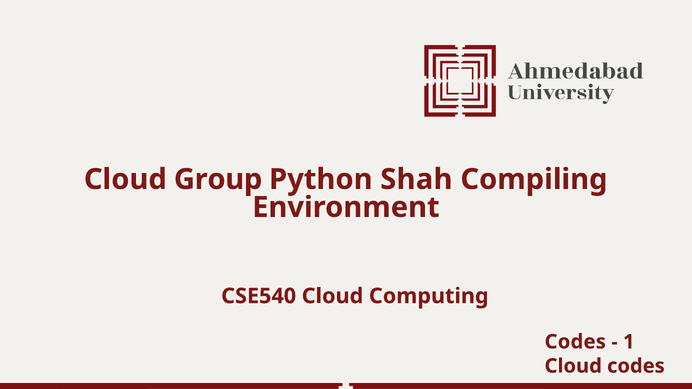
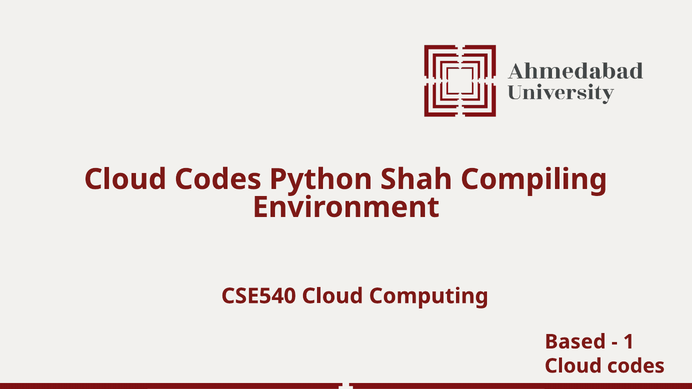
Group: Group -> Codes (218, 179)
Codes: Codes -> Based (575, 342)
